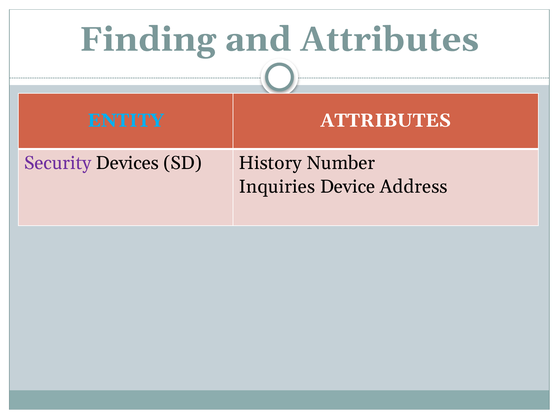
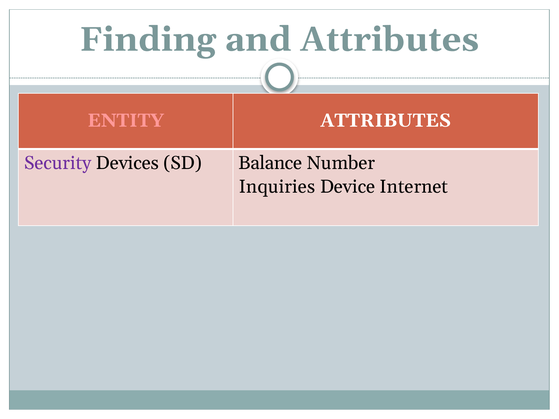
ENTITY colour: light blue -> pink (126, 121)
History: History -> Balance (270, 163)
Address: Address -> Internet (414, 187)
